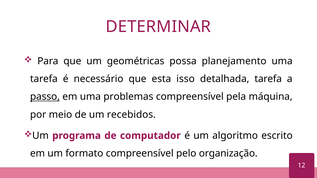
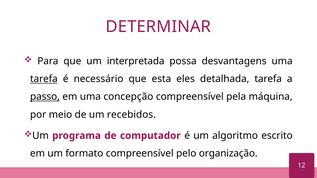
geométricas: geométricas -> interpretada (136, 61)
planejamento: planejamento -> desvantagens (234, 61)
tarefa underline: none -> present (44, 79)
isso: isso -> eles (186, 79)
problemas: problemas -> concepção (128, 97)
